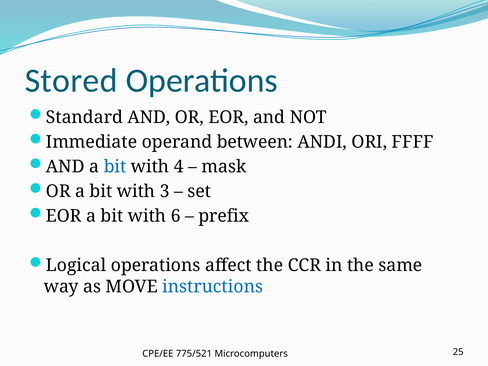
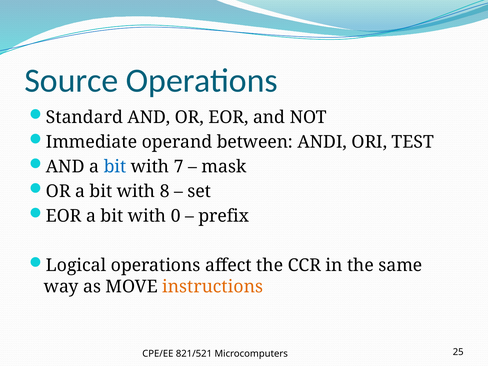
Stored: Stored -> Source (71, 81)
FFFF: FFFF -> TEST (413, 142)
4: 4 -> 7 (179, 167)
3: 3 -> 8 (165, 191)
6: 6 -> 0 (176, 216)
instructions colour: blue -> orange (213, 287)
775/521: 775/521 -> 821/521 (194, 354)
